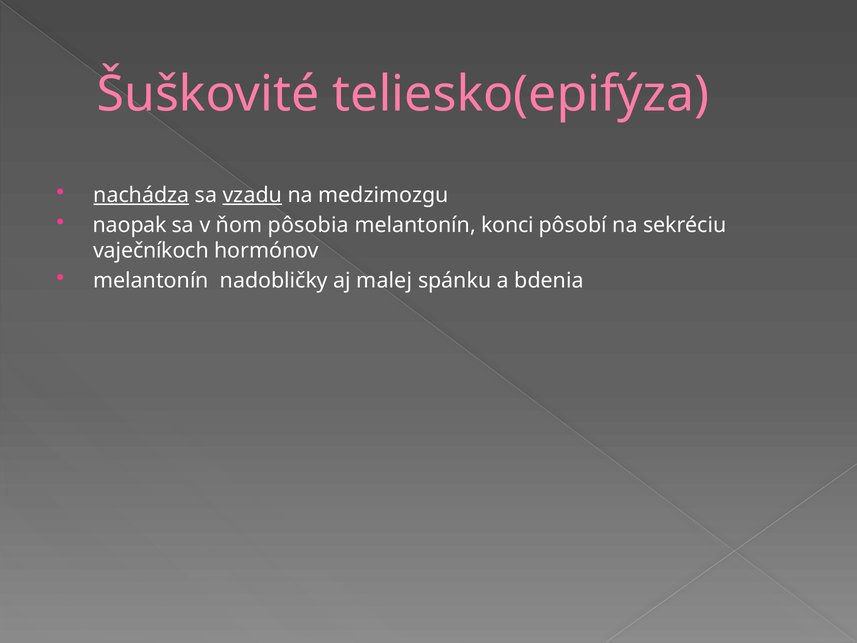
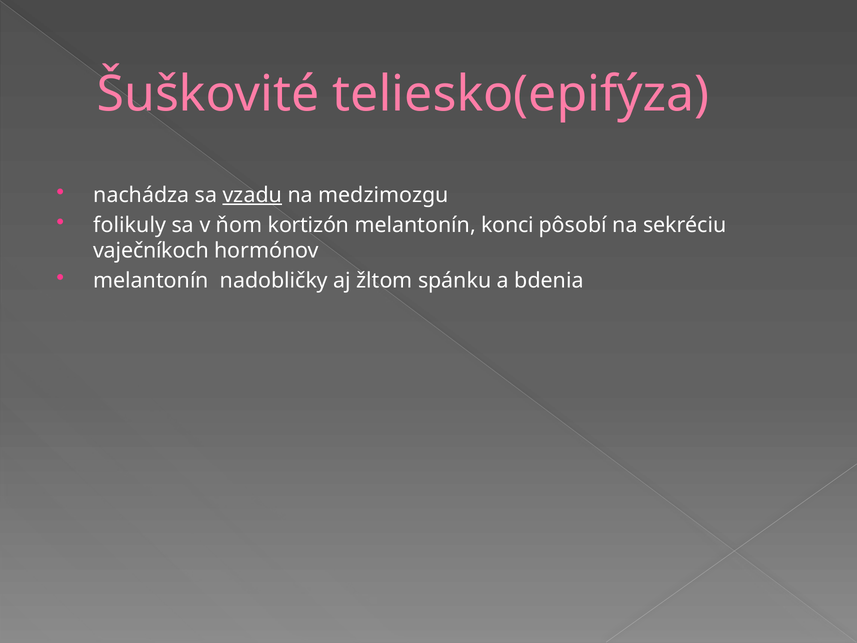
nachádza underline: present -> none (141, 195)
naopak: naopak -> folikuly (130, 225)
pôsobia: pôsobia -> kortizón (308, 225)
malej: malej -> žltom (384, 281)
